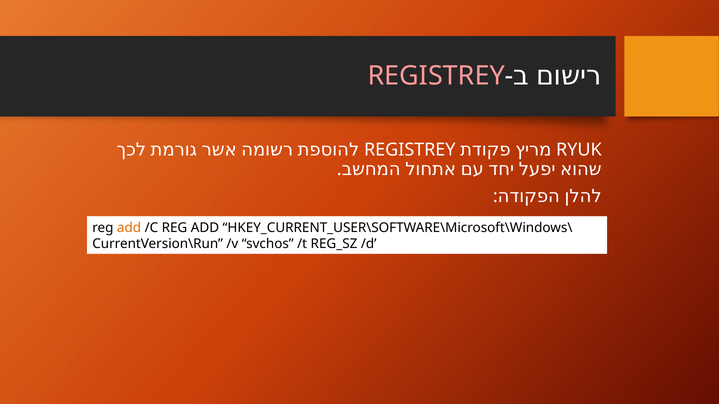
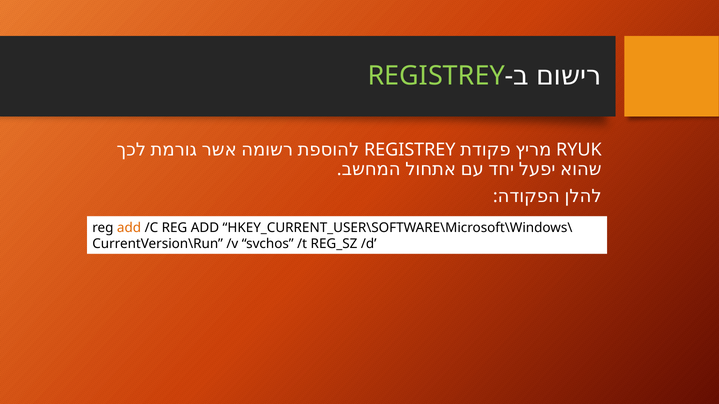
REGISTREY colour: pink -> light green (436, 76)
